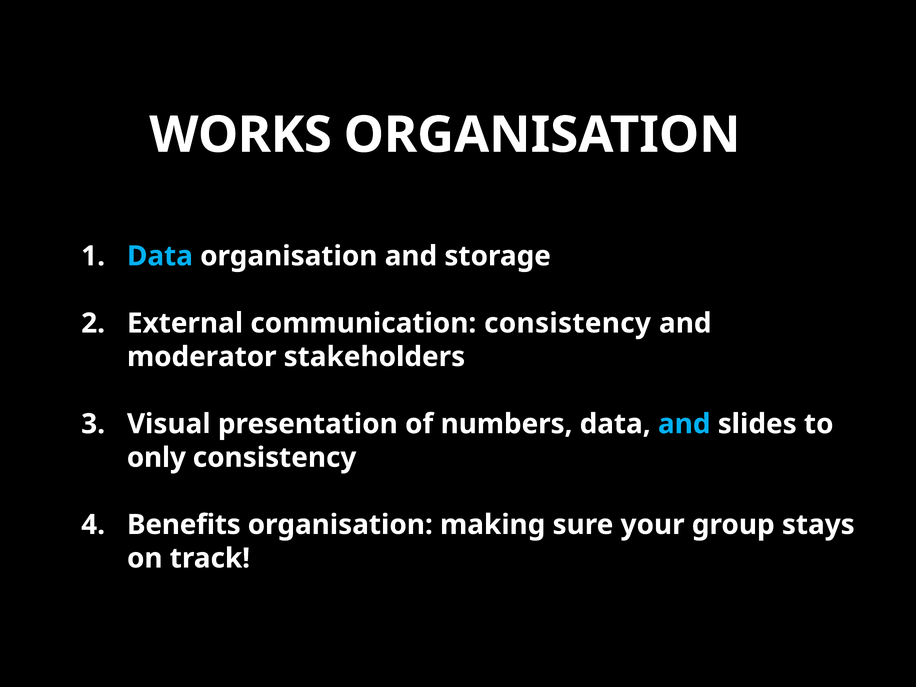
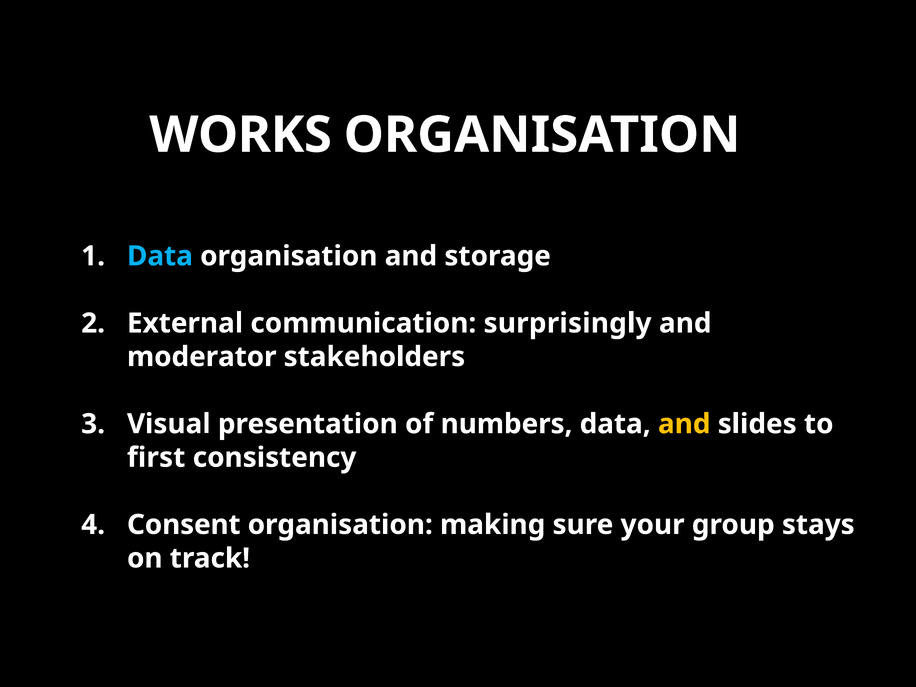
communication consistency: consistency -> surprisingly (568, 323)
and colour: light blue -> yellow (684, 424)
only: only -> first (156, 458)
Benefits: Benefits -> Consent (184, 525)
